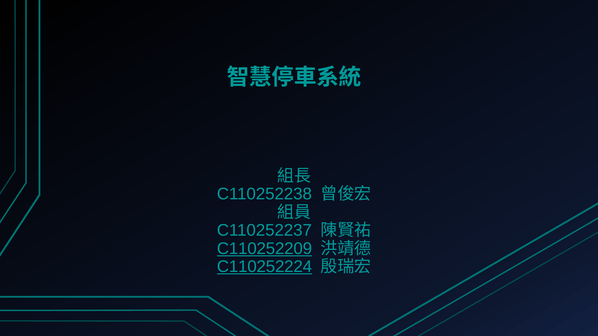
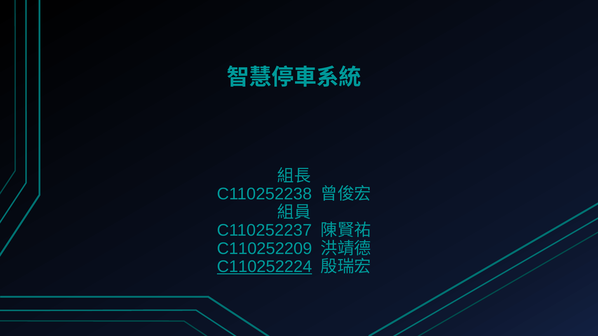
C110252209 underline: present -> none (264, 249)
